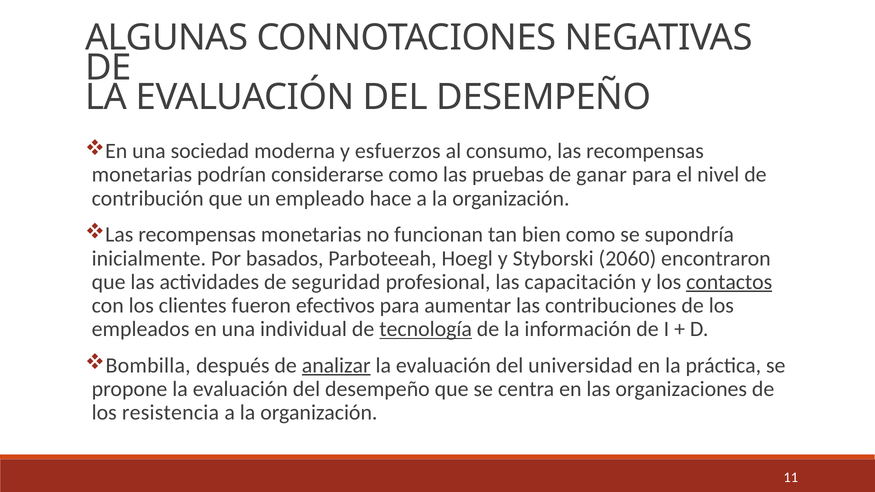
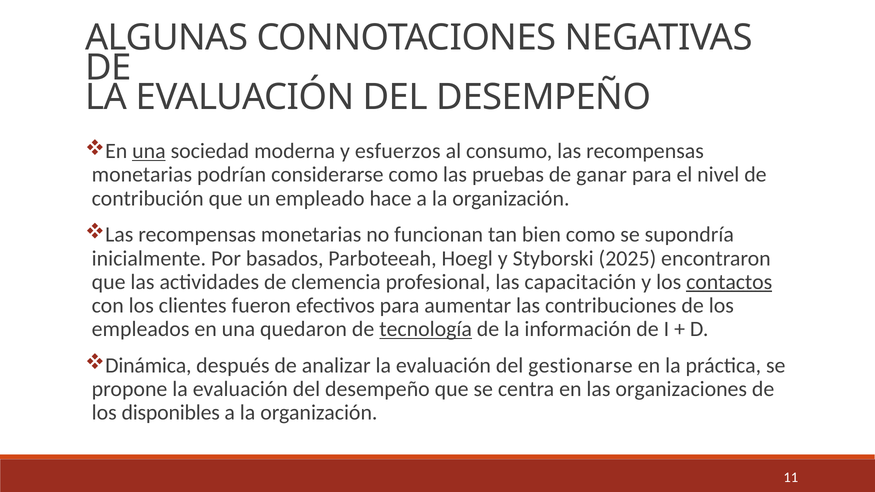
una underline: none -> present (149, 151)
2060: 2060 -> 2025 (627, 258)
seguridad: seguridad -> clemencia (336, 282)
individual: individual -> quedaron (304, 329)
Bombilla: Bombilla -> Dinámica (148, 366)
analizar underline: present -> none (336, 366)
universidad: universidad -> gestionarse (580, 366)
resistencia: resistencia -> disponibles (171, 413)
